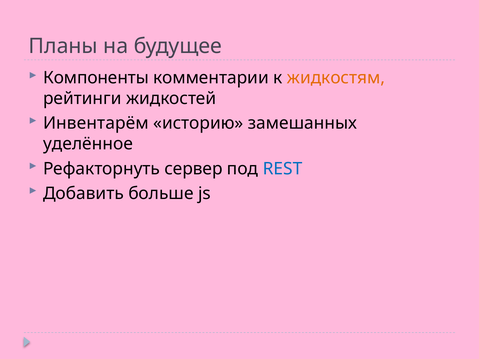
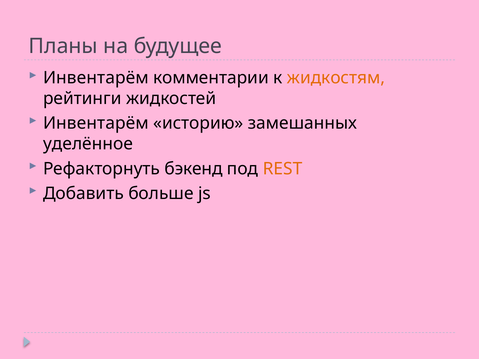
Компоненты: Компоненты -> Инвентарём (96, 78)
сервер: сервер -> бэкенд (194, 169)
REST colour: blue -> orange (283, 169)
